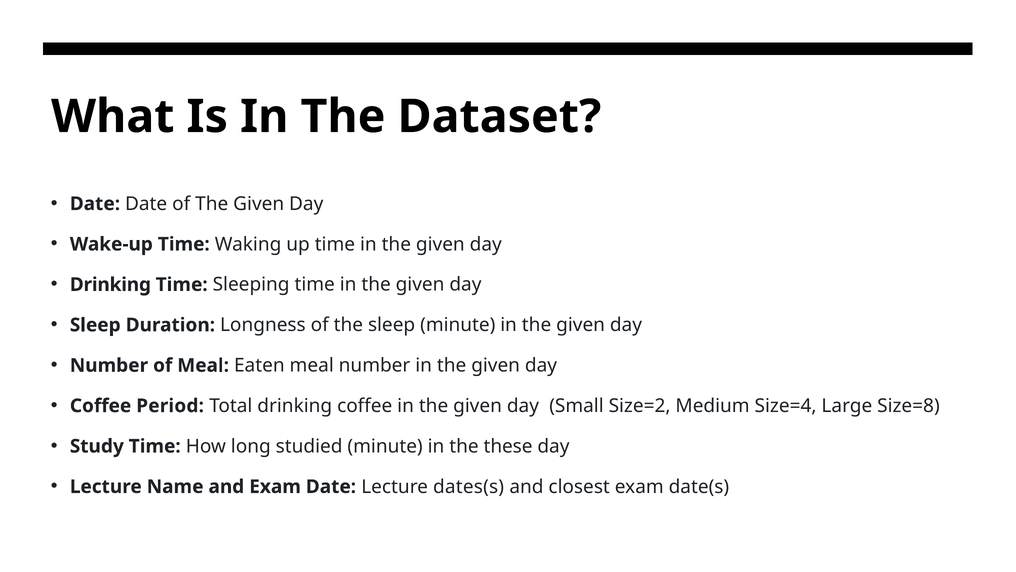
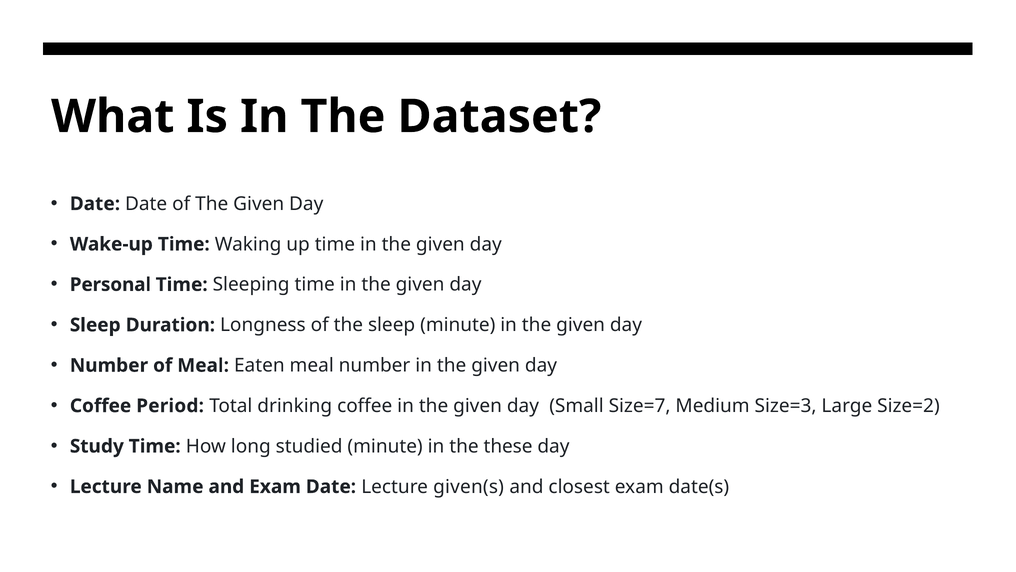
Drinking: Drinking -> Personal (110, 284)
Size=2: Size=2 -> Size=7 (640, 406)
Size=4: Size=4 -> Size=3 (786, 406)
Size=8: Size=8 -> Size=2 (908, 406)
dates(s: dates(s -> given(s (469, 486)
